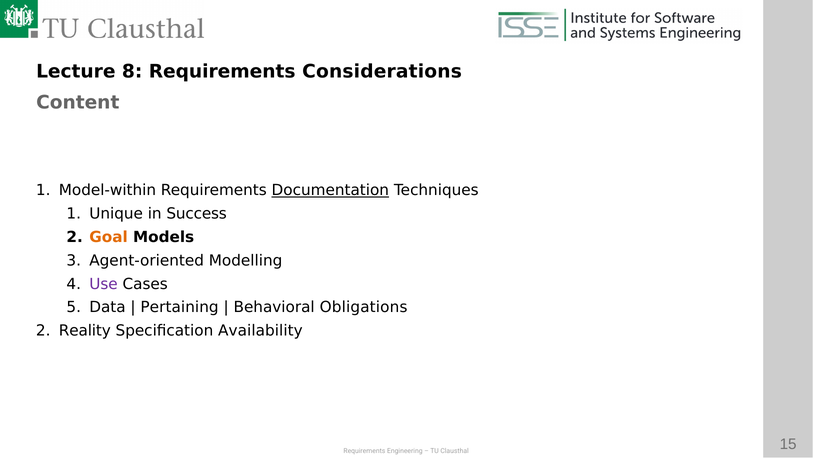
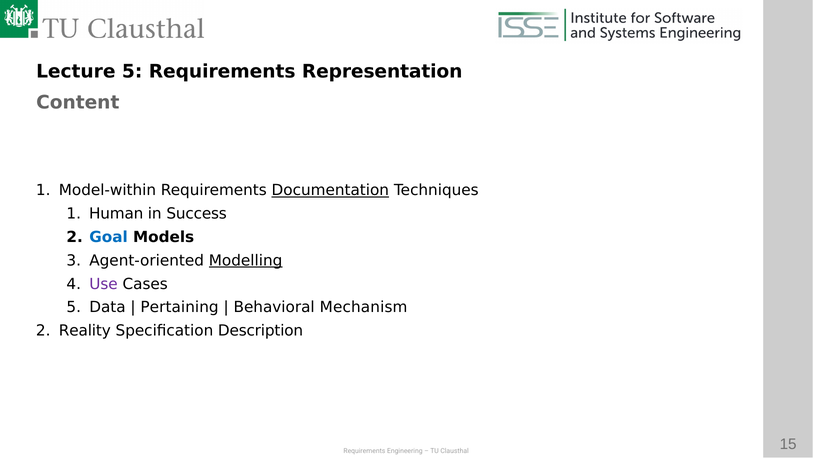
Lecture 8: 8 -> 5 (132, 72)
Considerations: Considerations -> Representation (382, 72)
Unique: Unique -> Human (116, 213)
Goal colour: orange -> blue (109, 237)
Modelling underline: none -> present (246, 260)
Obligations: Obligations -> Mechanism (364, 307)
Availability: Availability -> Description (261, 330)
